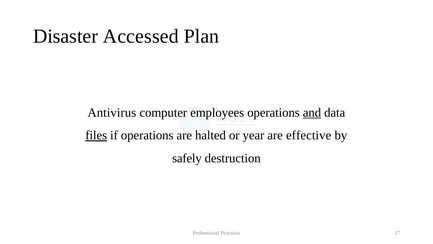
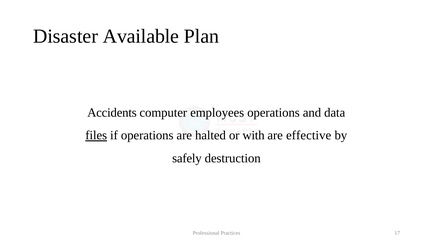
Accessed: Accessed -> Available (141, 36)
Antivirus: Antivirus -> Accidents (112, 112)
and underline: present -> none (312, 112)
year: year -> with (254, 135)
